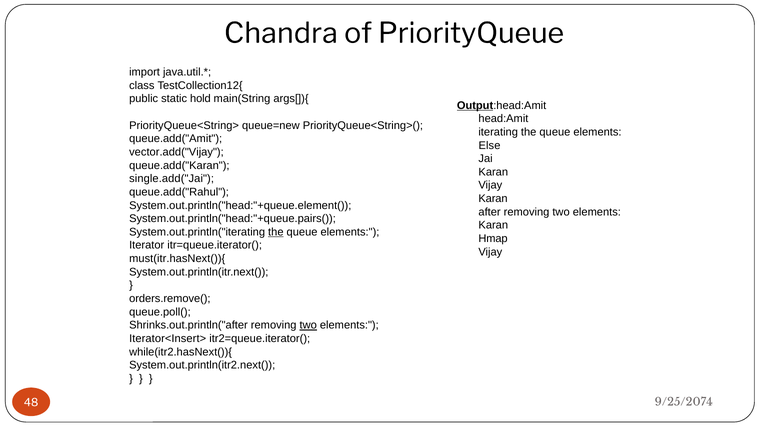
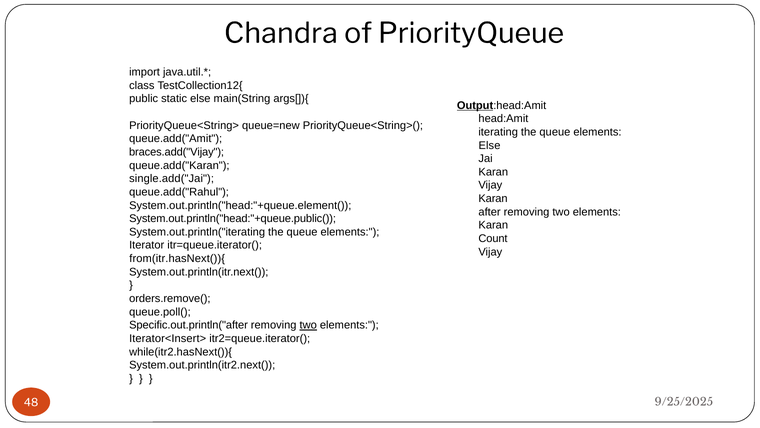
static hold: hold -> else (200, 99)
vector.add("Vijay: vector.add("Vijay -> braces.add("Vijay (177, 152)
System.out.println("head:"+queue.pairs(: System.out.println("head:"+queue.pairs( -> System.out.println("head:"+queue.public( (233, 218)
the underline: present -> none (276, 232)
Hmap: Hmap -> Count (493, 238)
must(itr.hasNext()){: must(itr.hasNext()){ -> from(itr.hasNext()){ (177, 258)
Shrinks.out.println("after: Shrinks.out.println("after -> Specific.out.println("after (189, 325)
9/25/2074: 9/25/2074 -> 9/25/2025 (684, 402)
